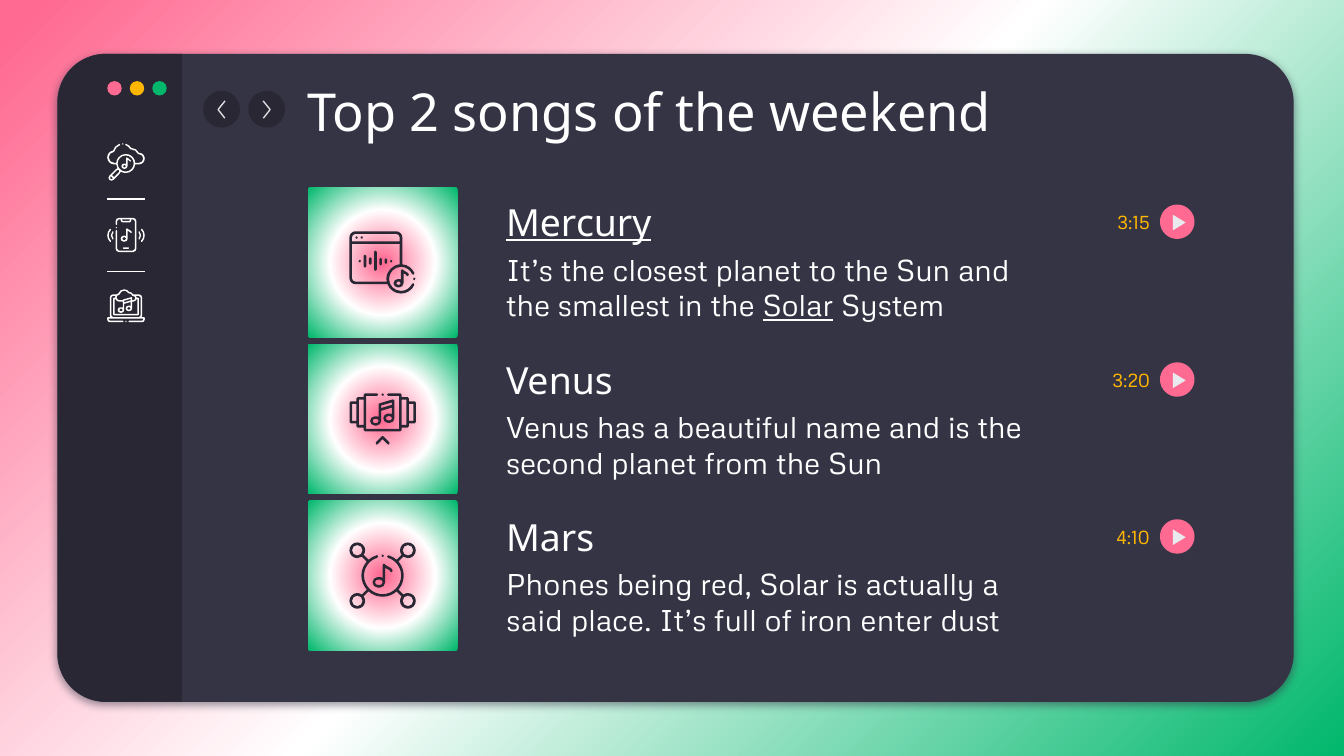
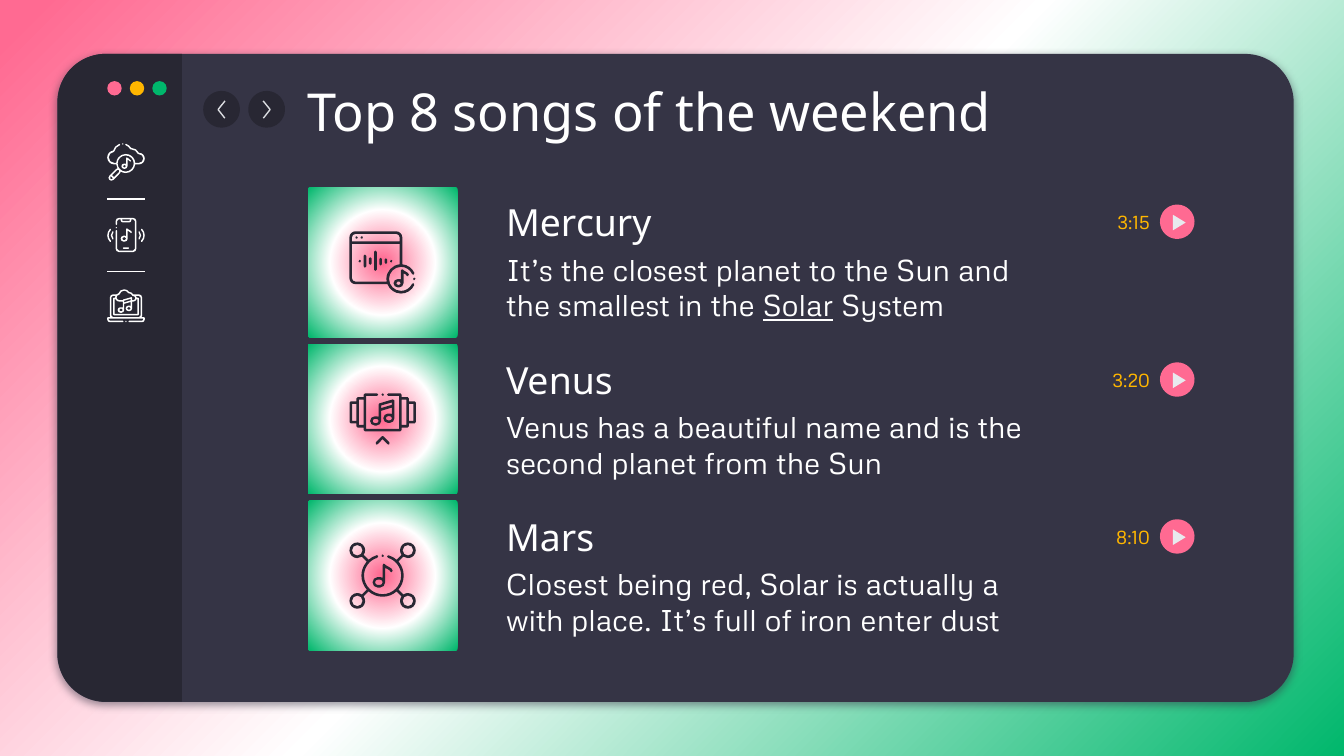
2: 2 -> 8 (425, 114)
Mercury underline: present -> none (579, 224)
4:10: 4:10 -> 8:10 (1133, 538)
Phones: Phones -> Closest (557, 586)
said: said -> with (535, 622)
